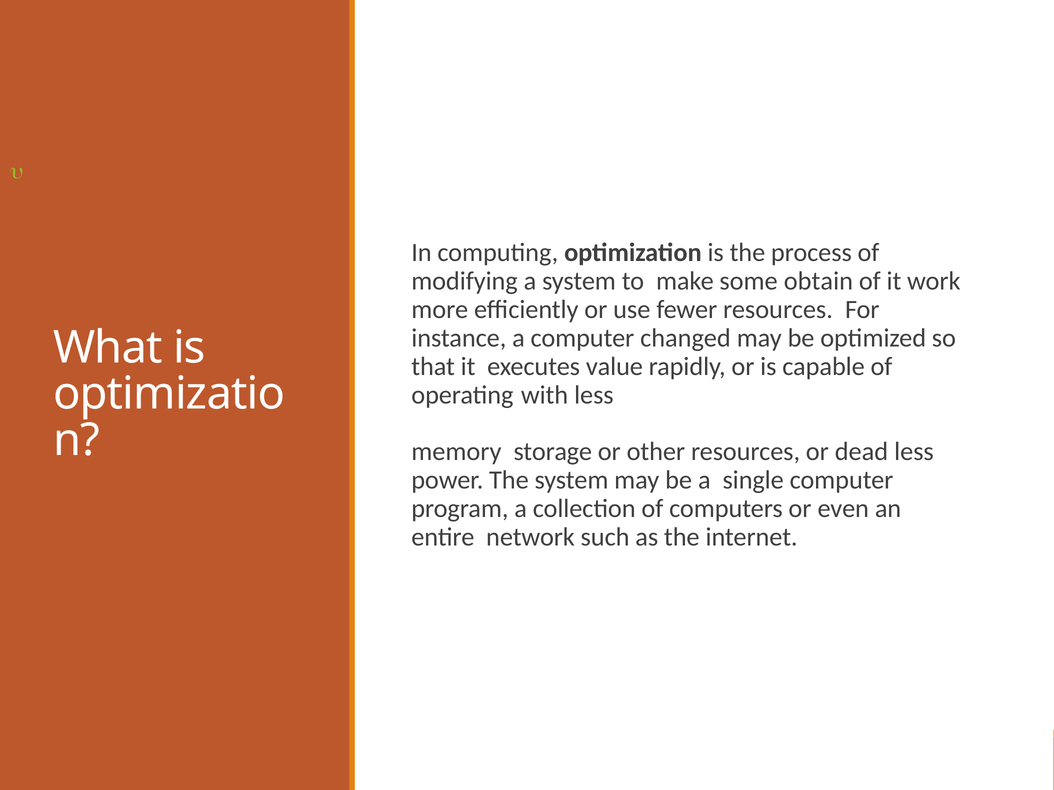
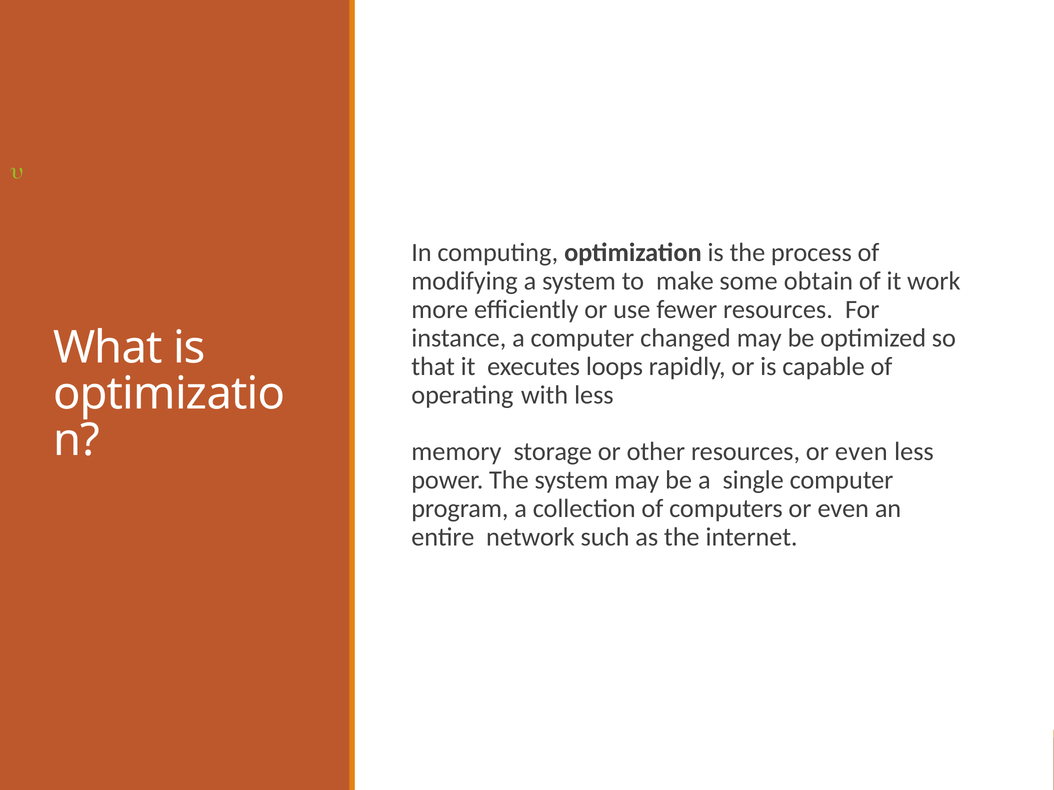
value: value -> loops (614, 367)
resources or dead: dead -> even (861, 452)
